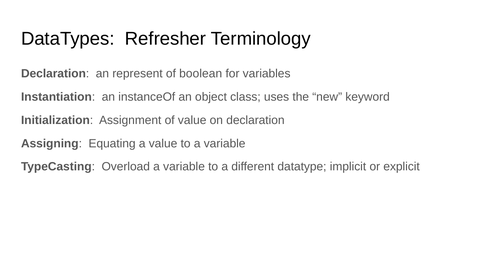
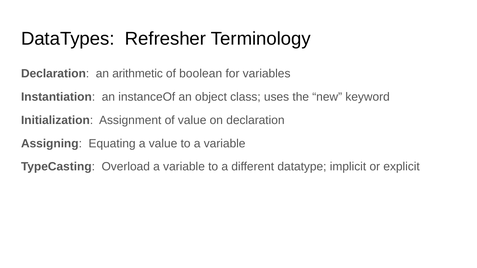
represent: represent -> arithmetic (138, 74)
